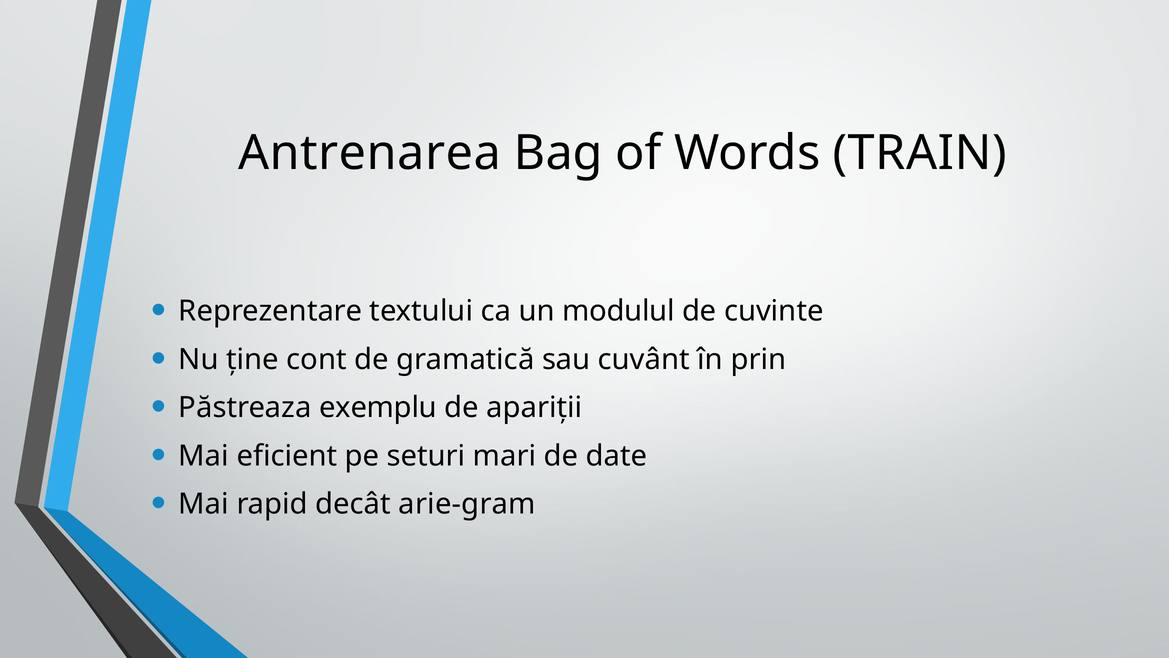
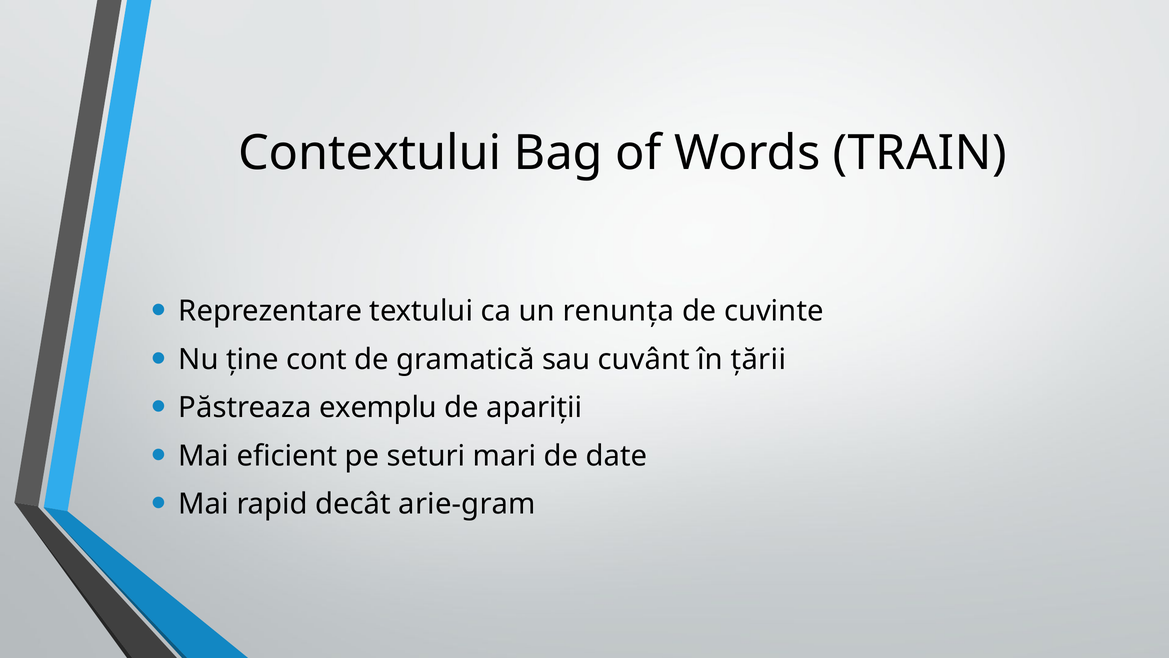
Antrenarea: Antrenarea -> Contextului (370, 153)
modulul: modulul -> renunța (618, 311)
prin: prin -> țării (758, 359)
